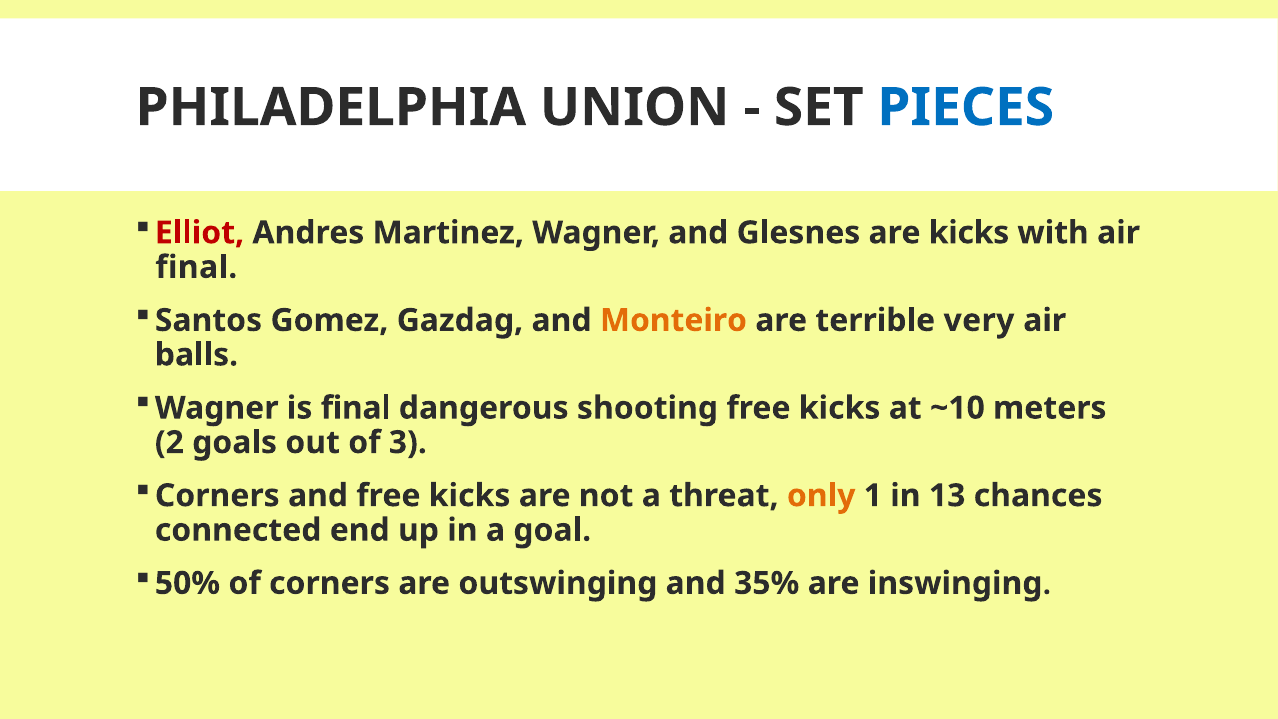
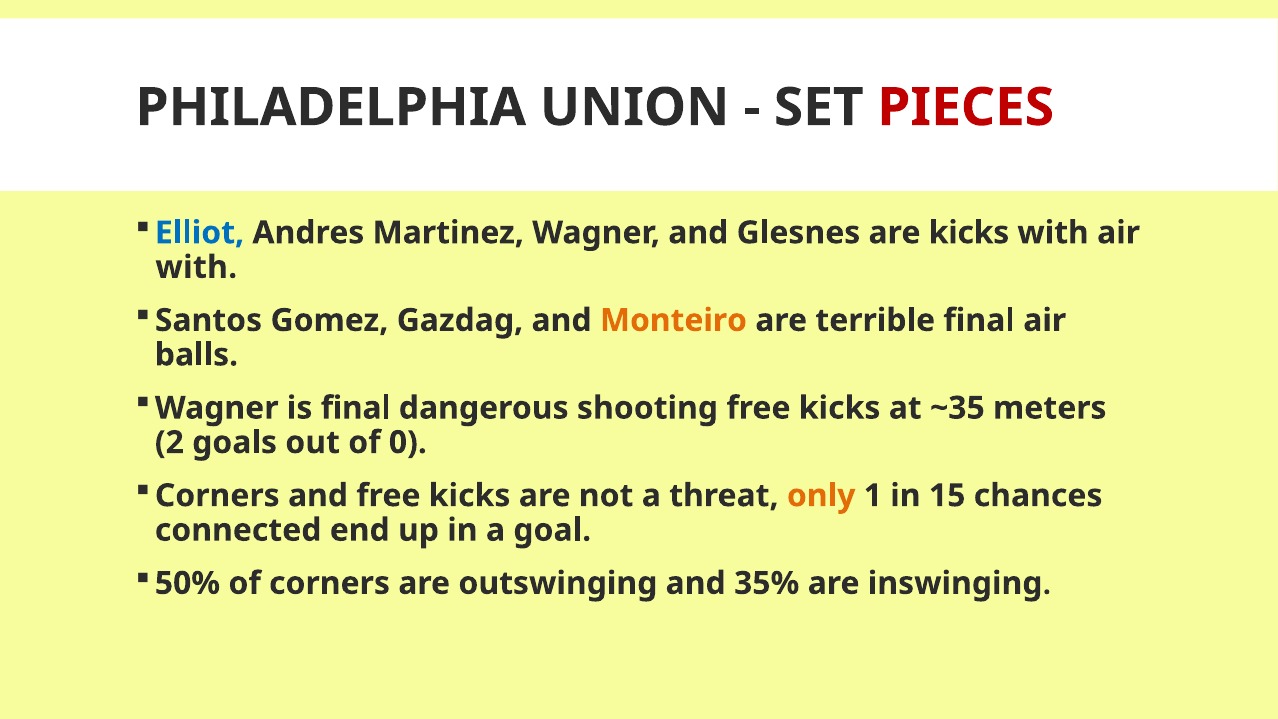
PIECES colour: blue -> red (966, 108)
Elliot colour: red -> blue (199, 233)
final: final -> with (196, 267)
terrible very: very -> final (979, 320)
~10: ~10 -> ~35 (957, 408)
3: 3 -> 0 (408, 442)
13: 13 -> 15 (947, 496)
